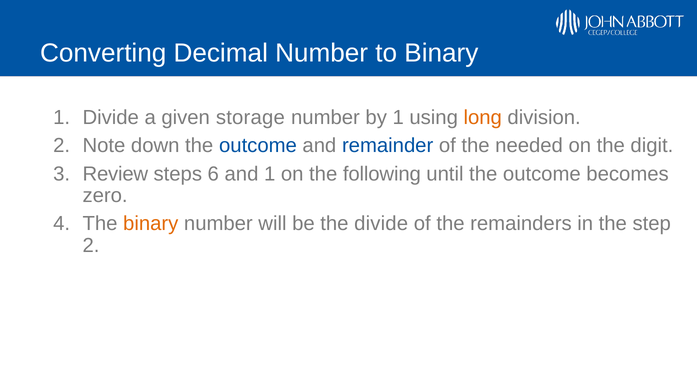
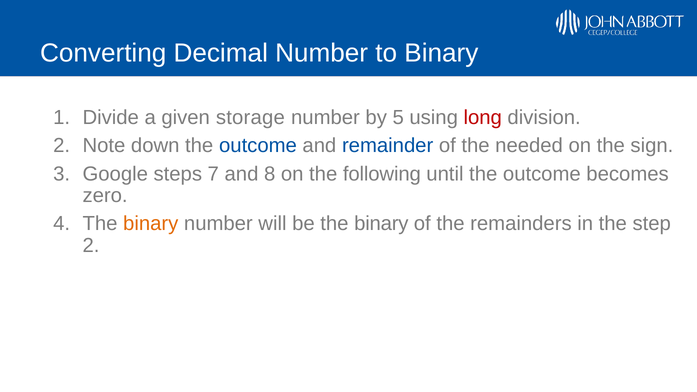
by 1: 1 -> 5 (398, 118)
long colour: orange -> red (483, 118)
digit: digit -> sign (652, 146)
Review: Review -> Google (115, 174)
6: 6 -> 7 (213, 174)
and 1: 1 -> 8 (270, 174)
be the divide: divide -> binary (381, 224)
